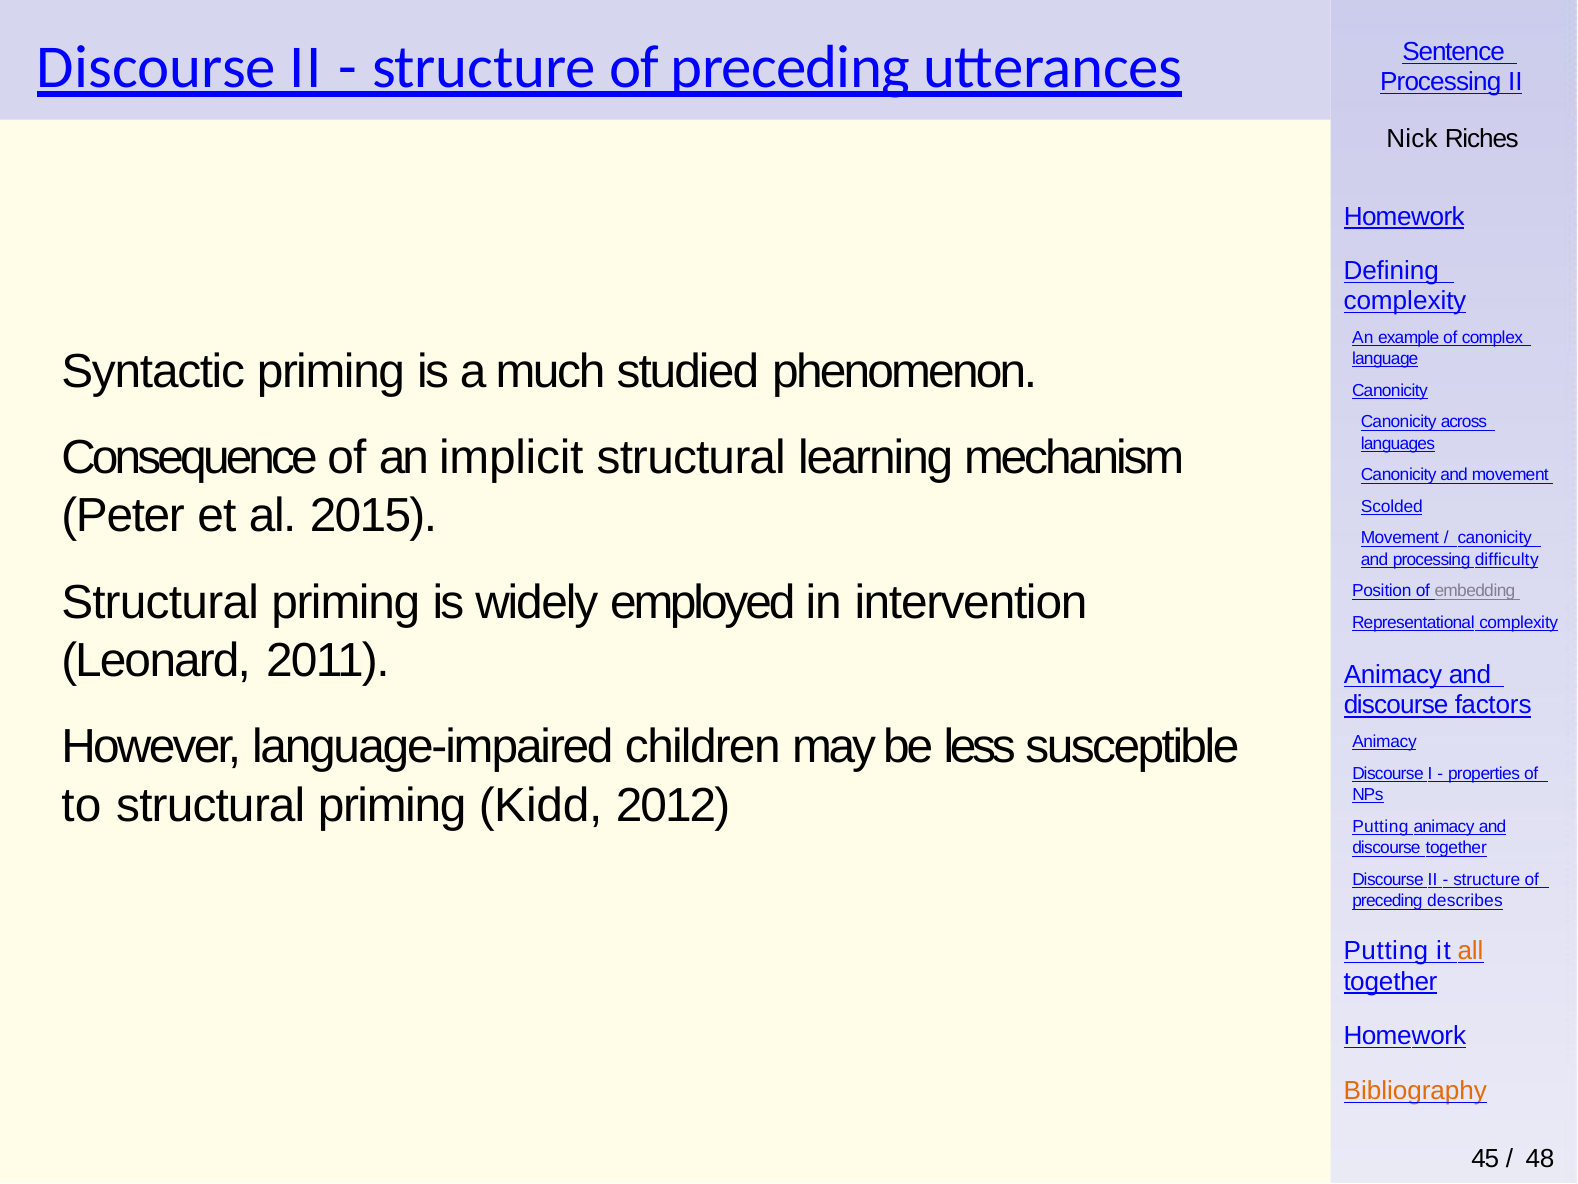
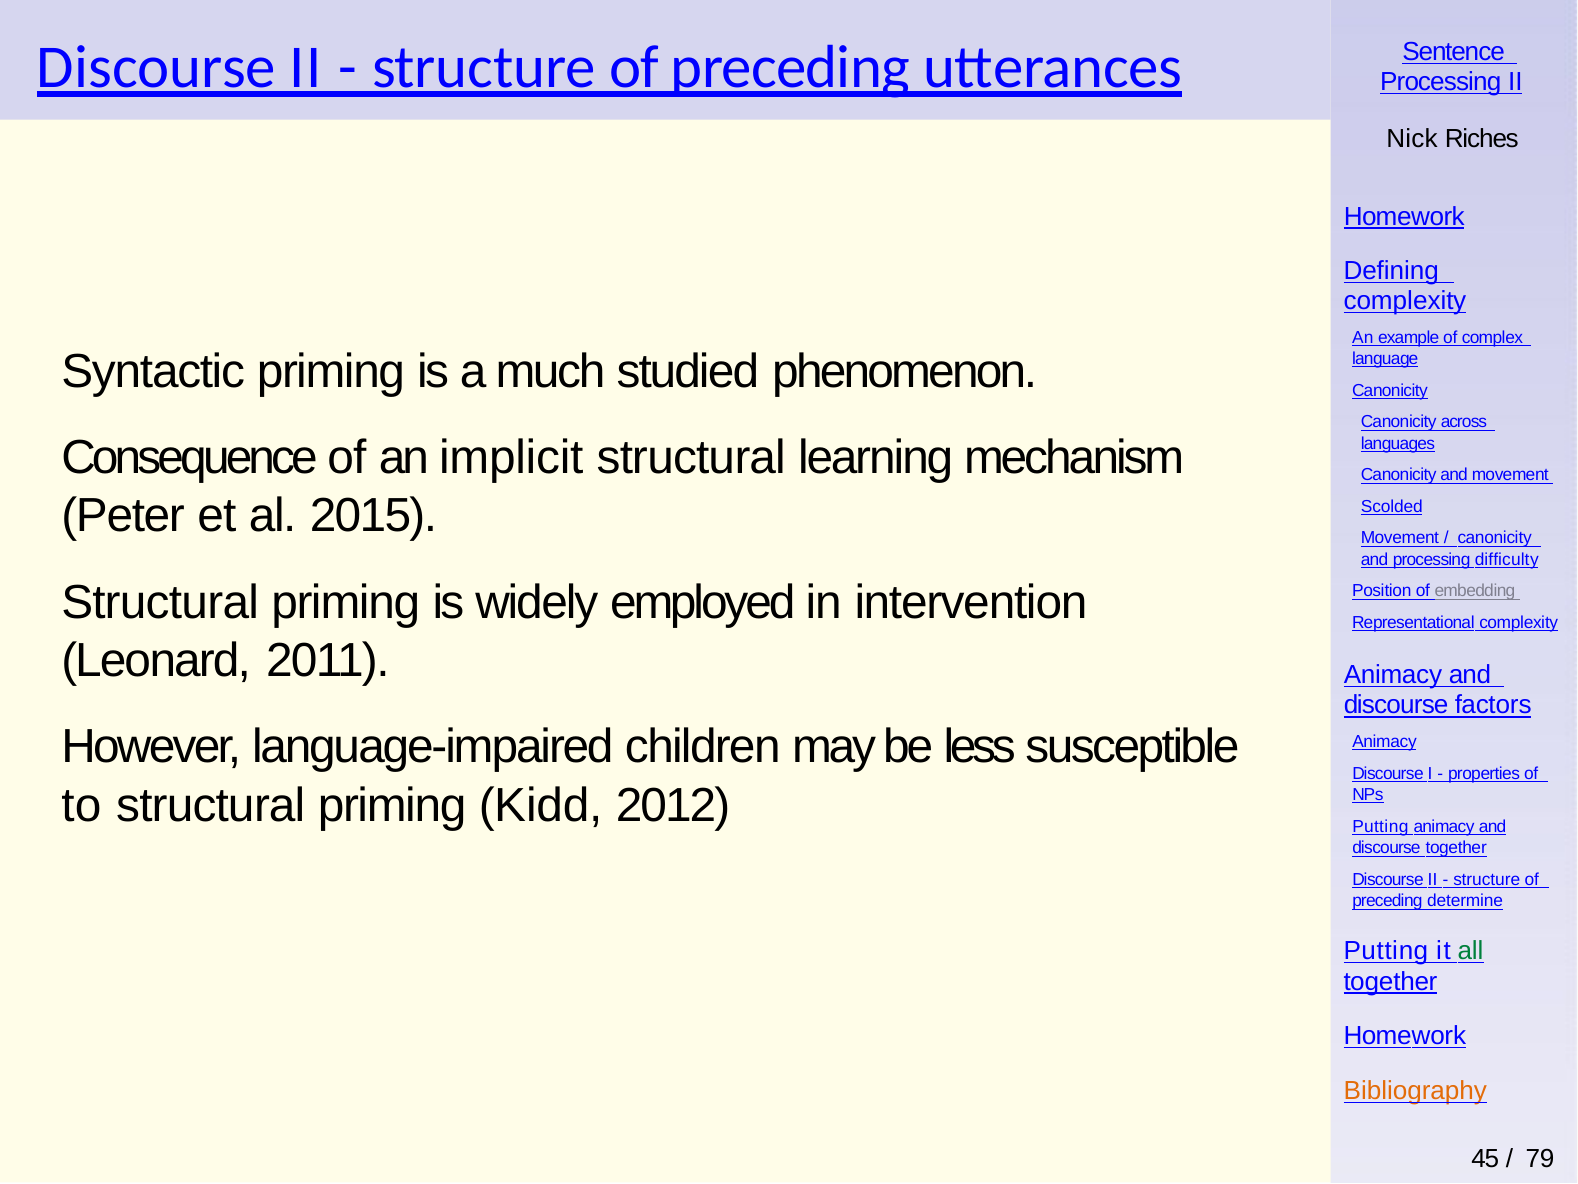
describes: describes -> determine (1465, 902)
all colour: orange -> green (1471, 951)
48: 48 -> 79 (1540, 1159)
